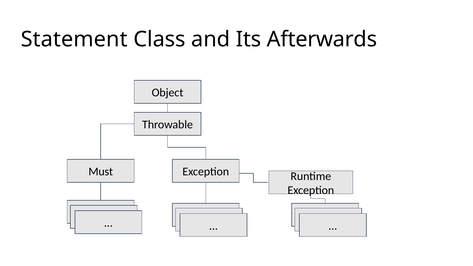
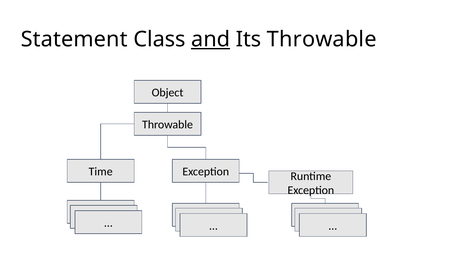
and underline: none -> present (211, 39)
Its Afterwards: Afterwards -> Throwable (322, 39)
Must: Must -> Time (101, 172)
